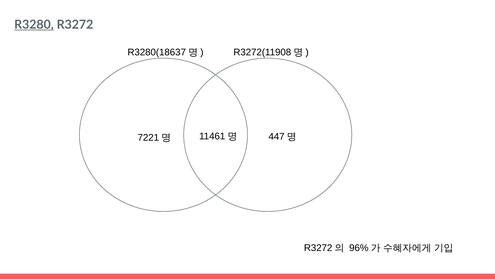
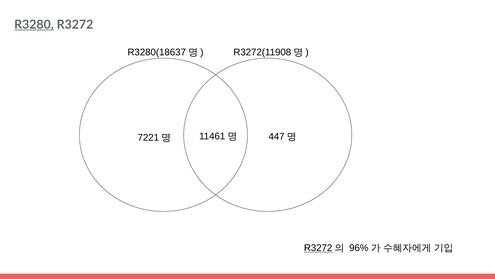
R3272 underline: none -> present (318, 248)
